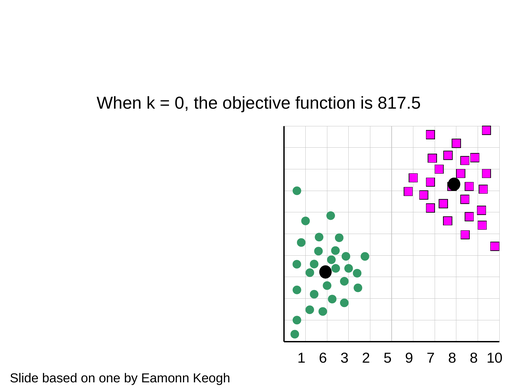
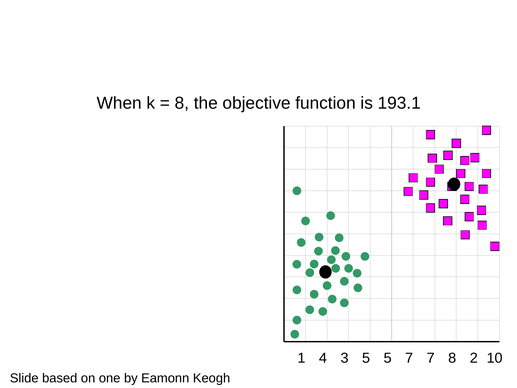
0: 0 -> 8 (182, 103)
817.5: 817.5 -> 193.1 (399, 103)
6: 6 -> 4 (323, 358)
3 2: 2 -> 5 (366, 358)
5 9: 9 -> 7 (409, 358)
8 8: 8 -> 2 (474, 358)
